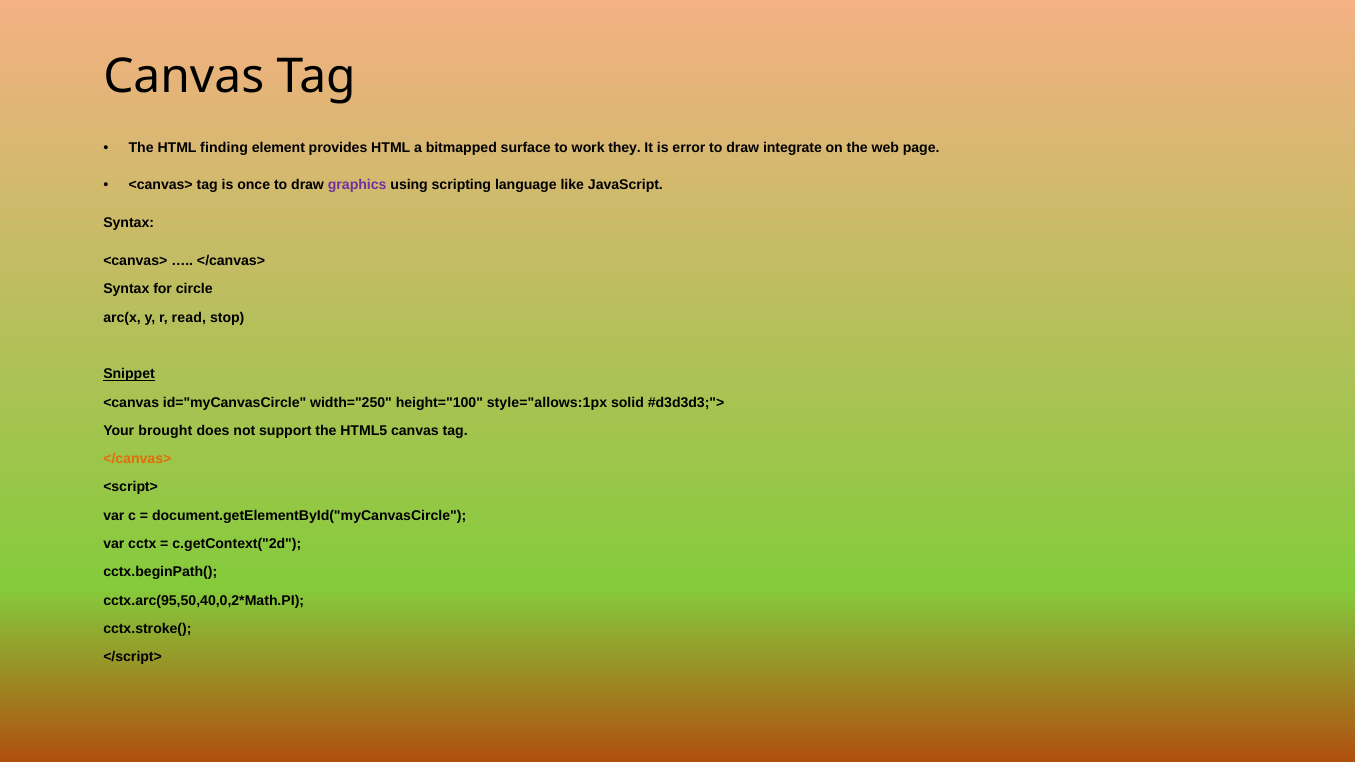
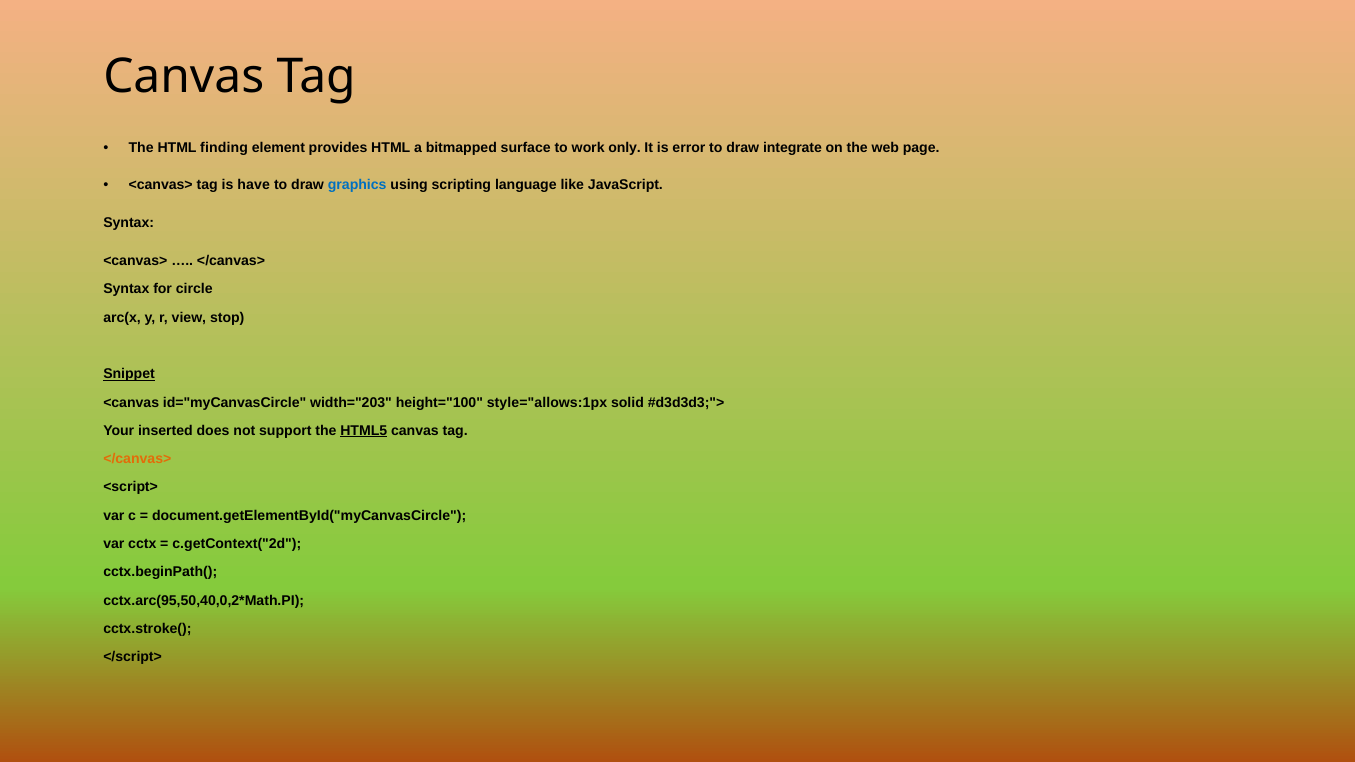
they: they -> only (625, 147)
once: once -> have (254, 185)
graphics colour: purple -> blue (357, 185)
read: read -> view (189, 318)
width="250: width="250 -> width="203 (351, 402)
brought: brought -> inserted (165, 431)
HTML5 underline: none -> present (364, 431)
